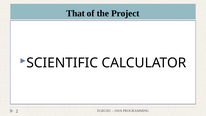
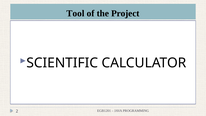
That: That -> Tool (75, 13)
